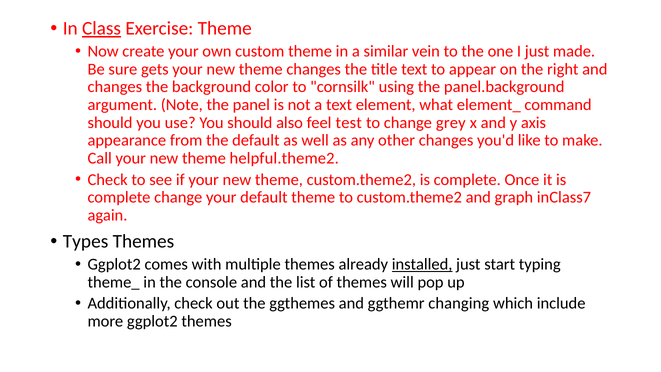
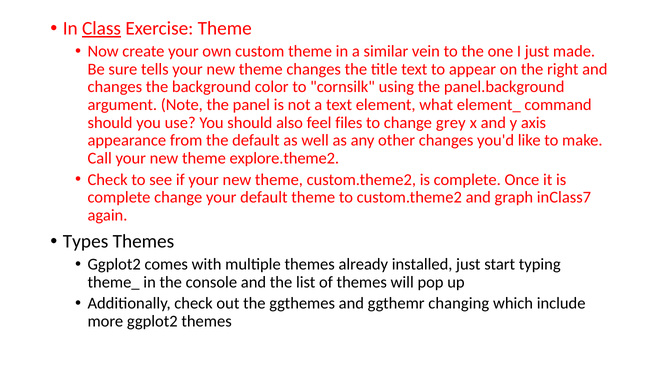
gets: gets -> tells (155, 69)
test: test -> files (349, 123)
helpful.theme2: helpful.theme2 -> explore.theme2 (284, 158)
installed underline: present -> none (422, 264)
